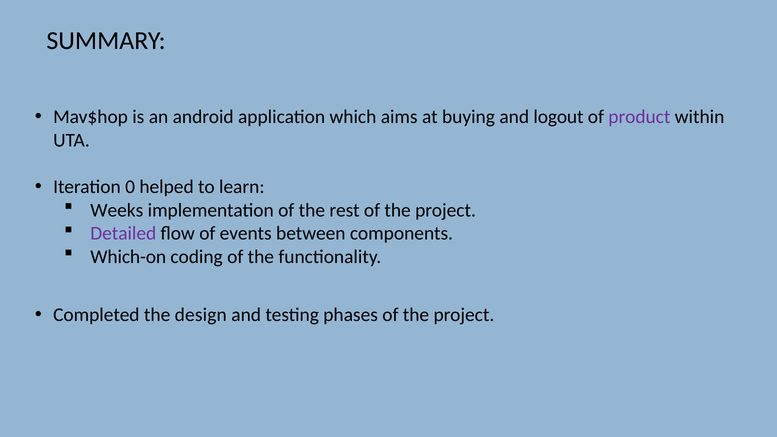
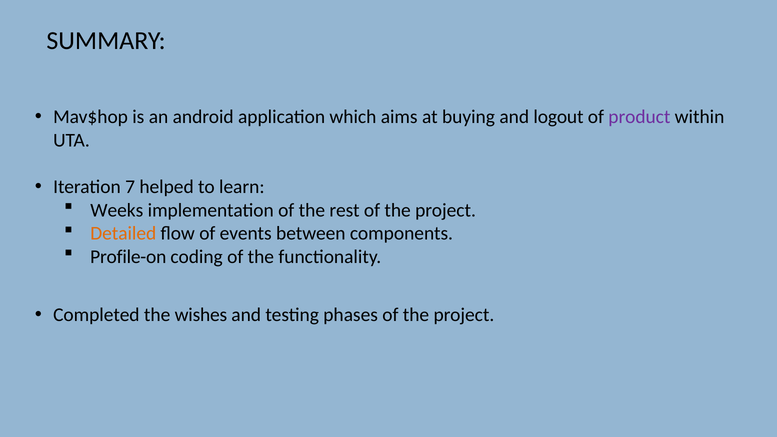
0: 0 -> 7 (130, 187)
Detailed colour: purple -> orange (123, 233)
Which-on: Which-on -> Profile-on (128, 257)
design: design -> wishes (201, 315)
